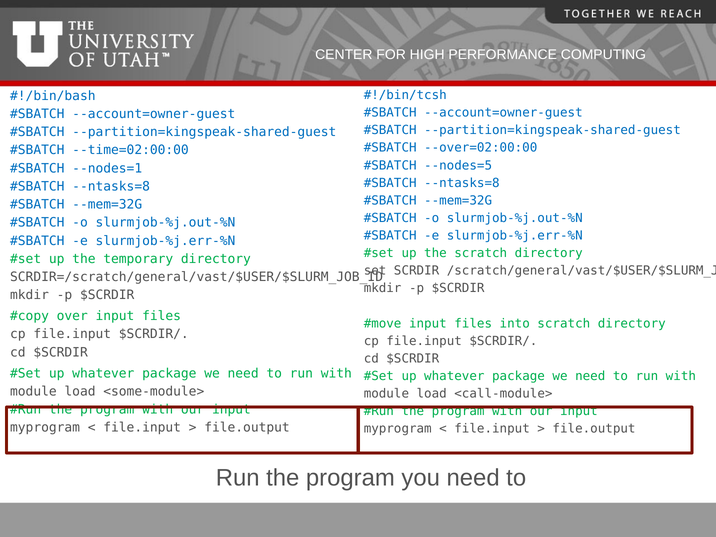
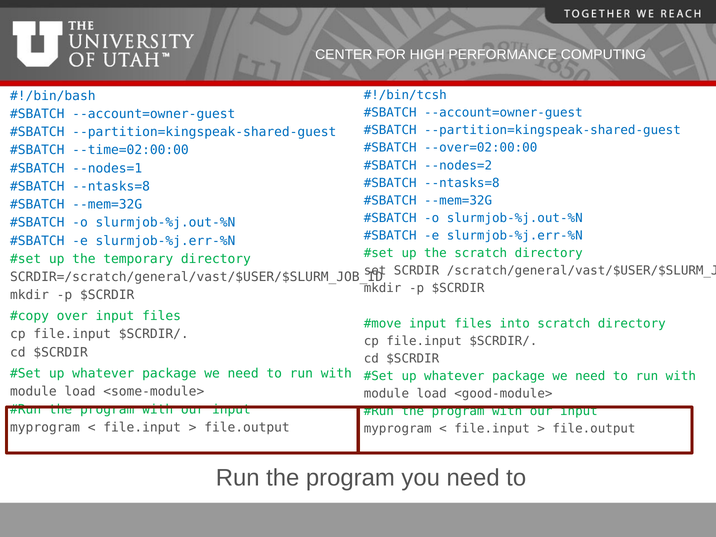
--nodes=5: --nodes=5 -> --nodes=2 (458, 165)
<call-module>: <call-module> -> <good-module> (503, 394)
